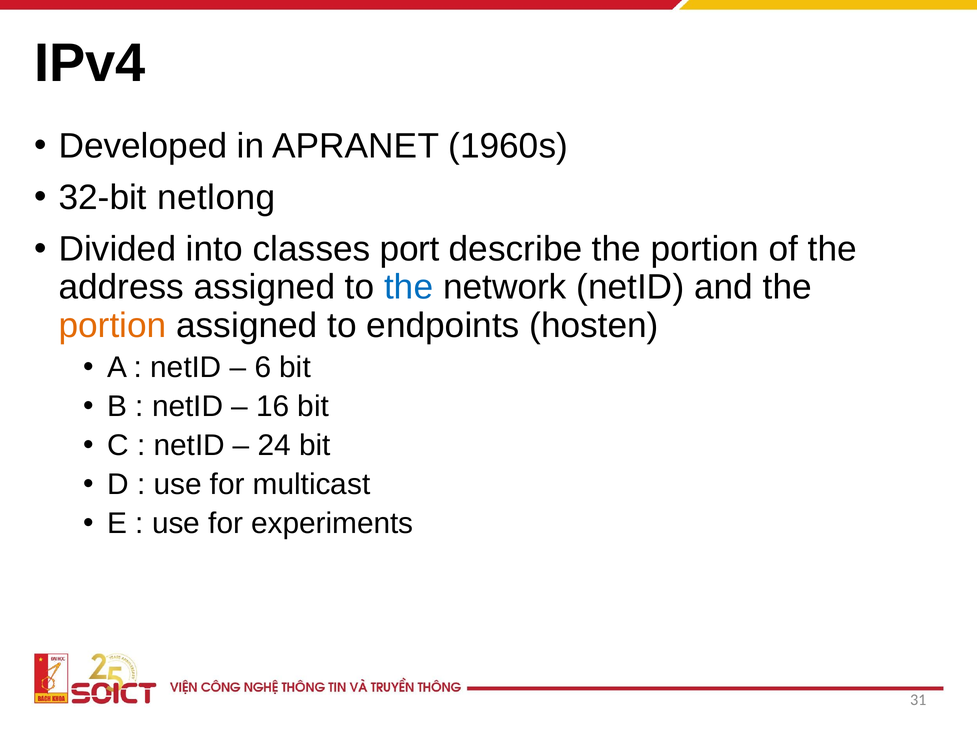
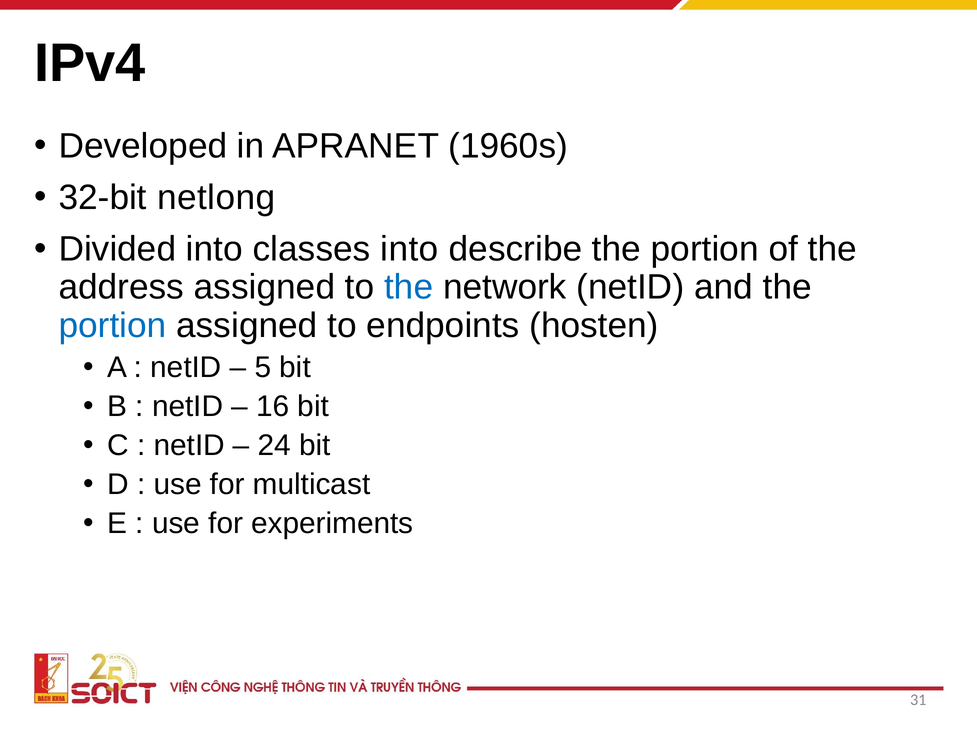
classes port: port -> into (409, 249)
portion colour: orange -> blue (113, 325)
6: 6 -> 5 (263, 367)
